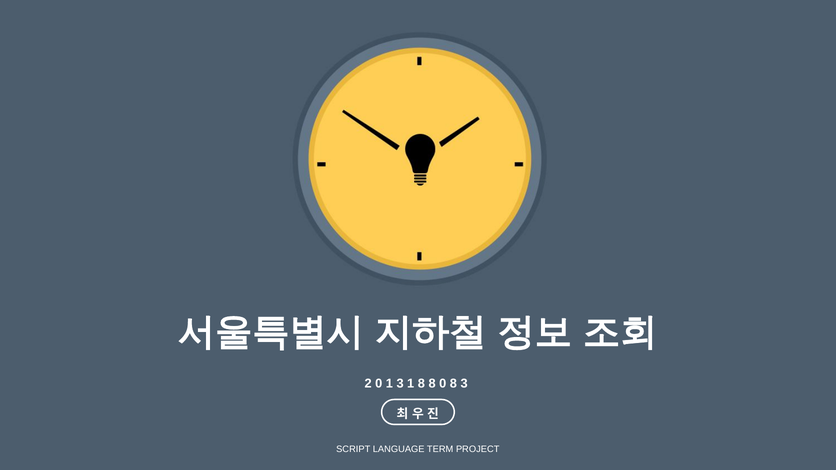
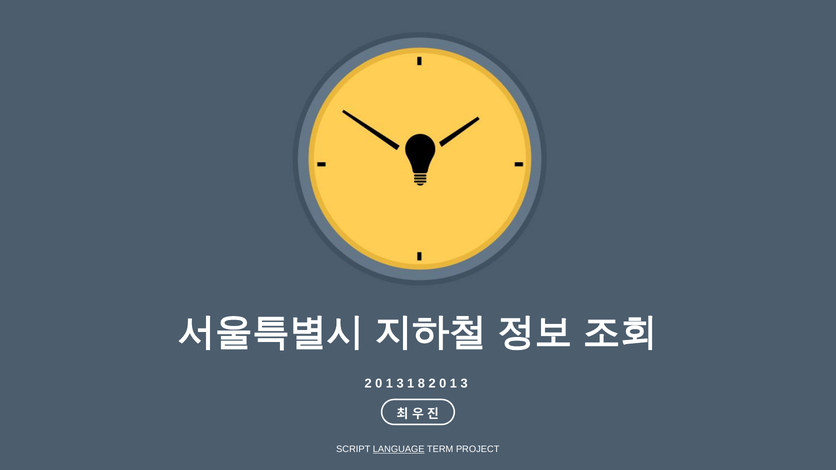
8 8: 8 -> 2 (432, 384)
8: 8 -> 1 (453, 384)
LANGUAGE underline: none -> present (399, 450)
